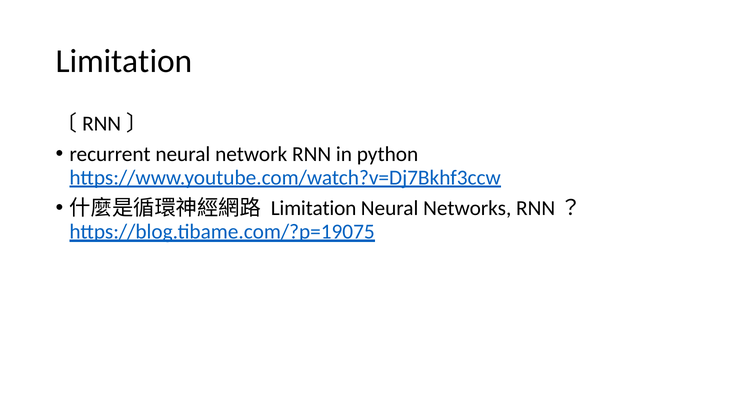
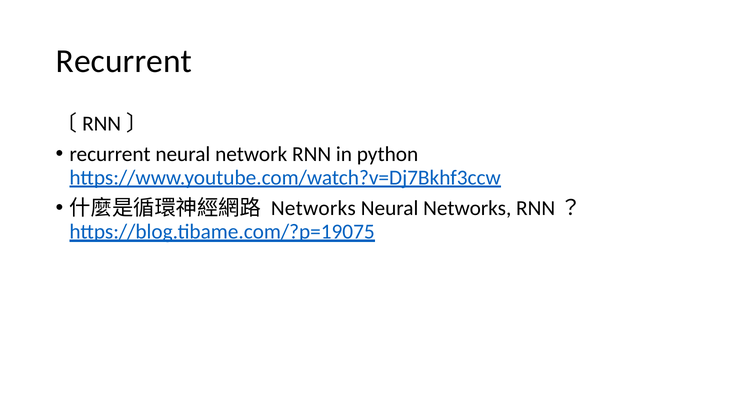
Limitation: Limitation -> Recurrent (124, 61)
Limitation: Limitation -> Networks (313, 208)
